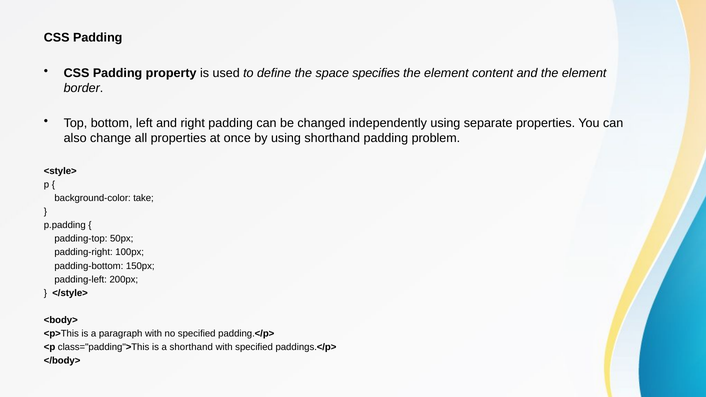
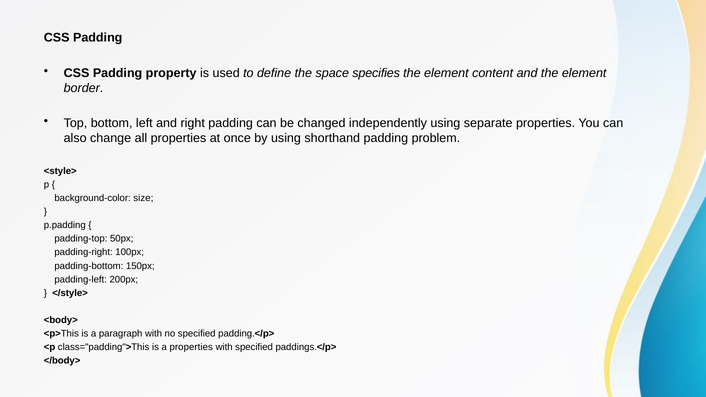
take: take -> size (143, 198)
a shorthand: shorthand -> properties (191, 347)
